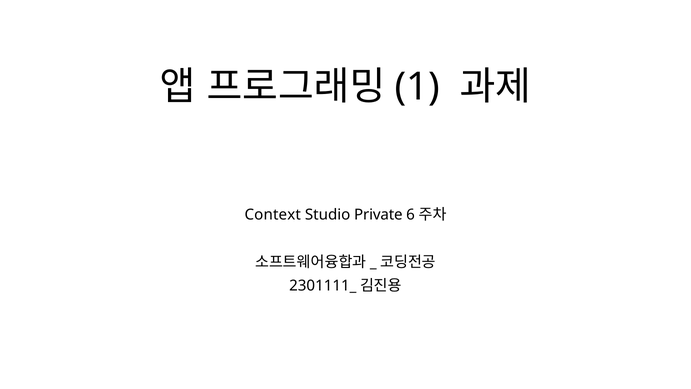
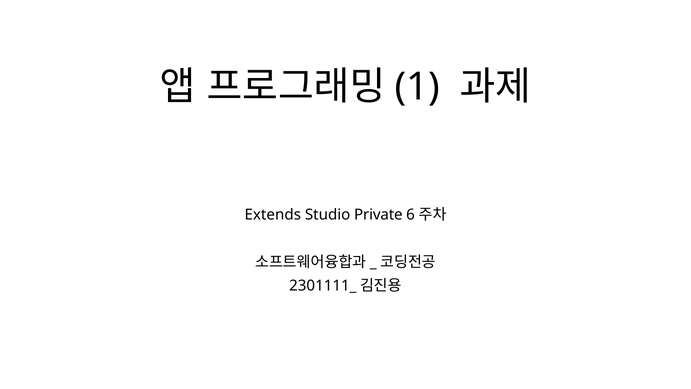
Context: Context -> Extends (273, 215)
